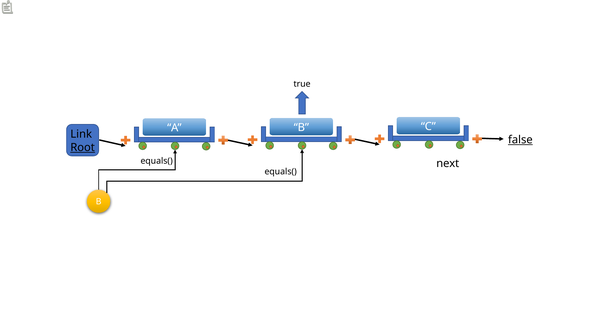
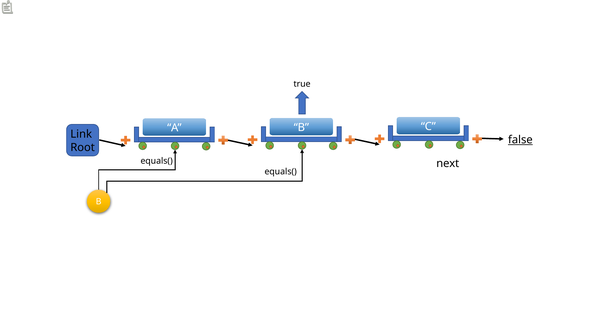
Root underline: present -> none (83, 147)
